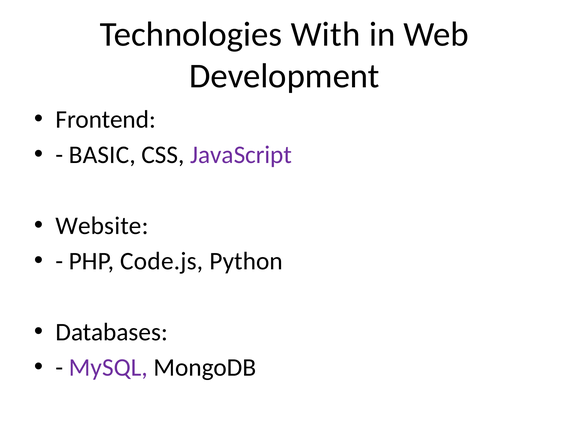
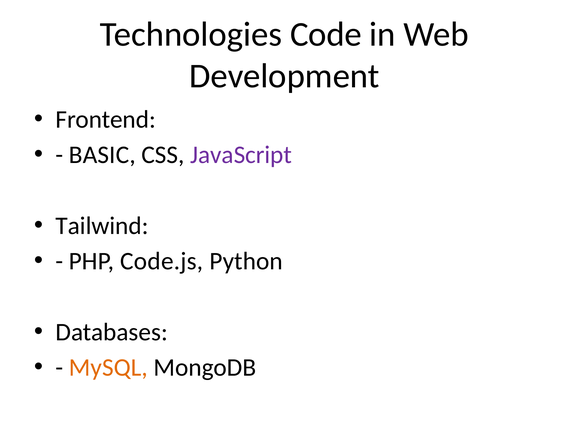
With: With -> Code (326, 34)
Website: Website -> Tailwind (102, 226)
MySQL colour: purple -> orange (108, 367)
